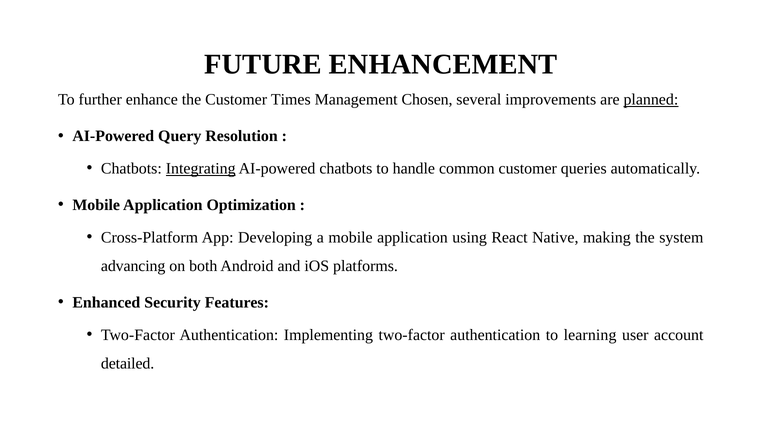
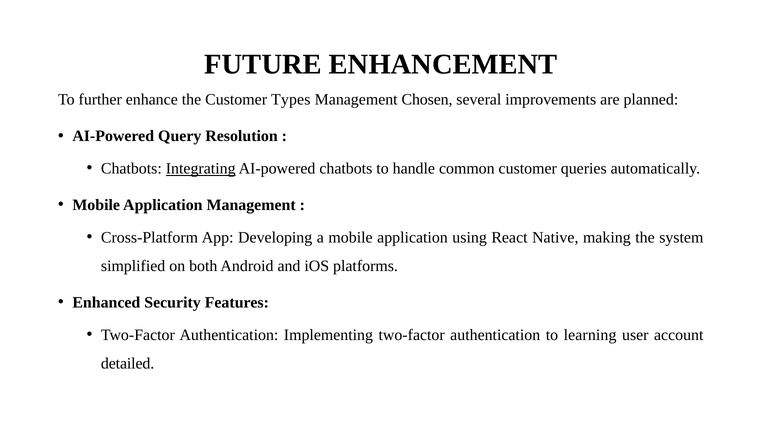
Times: Times -> Types (291, 100)
planned underline: present -> none (651, 100)
Application Optimization: Optimization -> Management (251, 205)
advancing: advancing -> simplified (133, 267)
